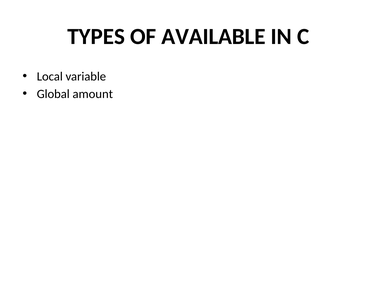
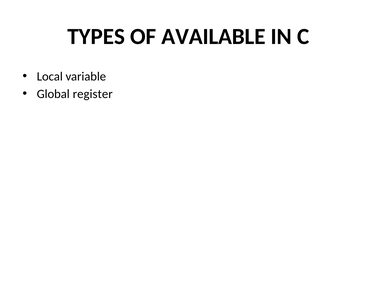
amount: amount -> register (93, 94)
